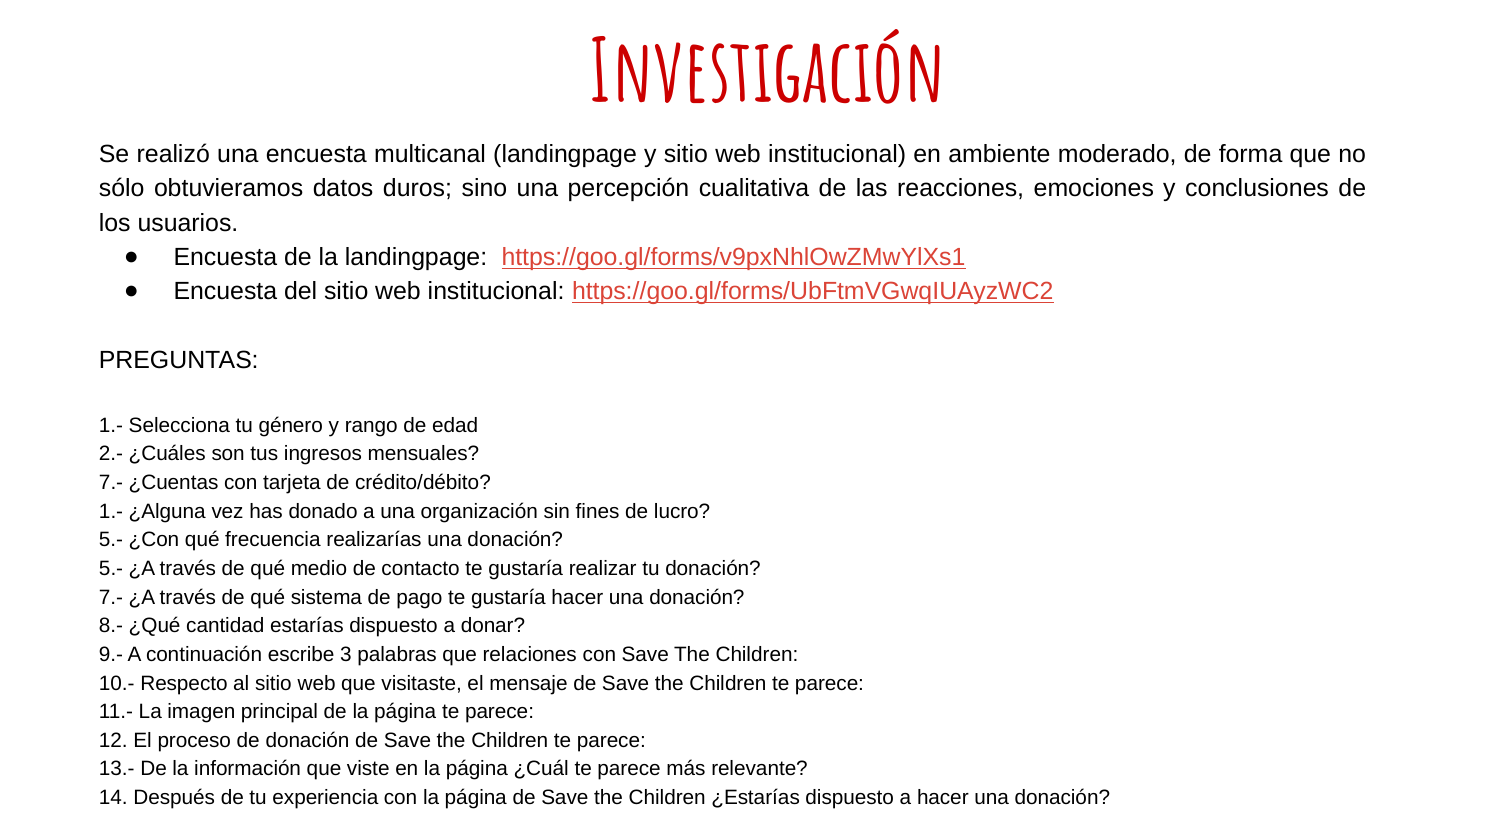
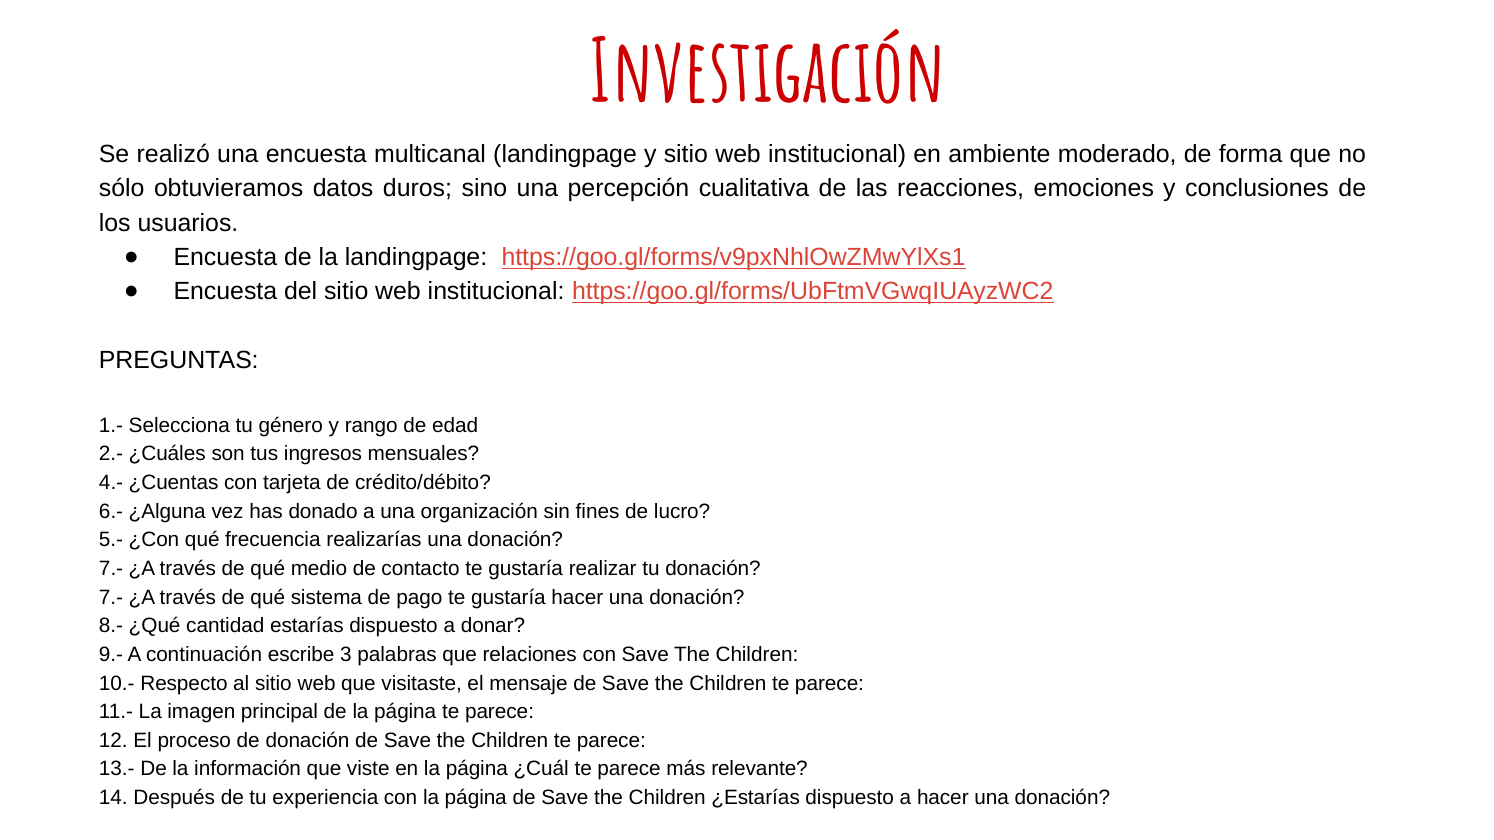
7.-: 7.- -> 4.- (111, 483)
1.-: 1.- -> 6.- (111, 512)
5.-: 5.- -> 7.- (111, 569)
